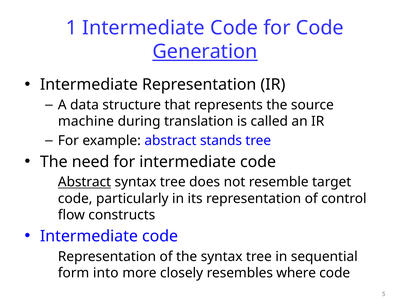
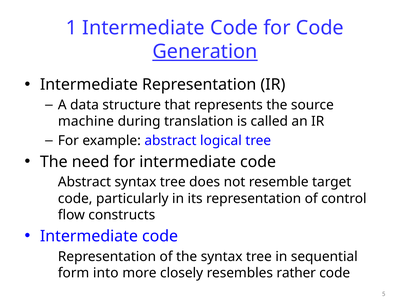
stands: stands -> logical (221, 140)
Abstract underline: present -> none (84, 182)
where: where -> rather (296, 272)
